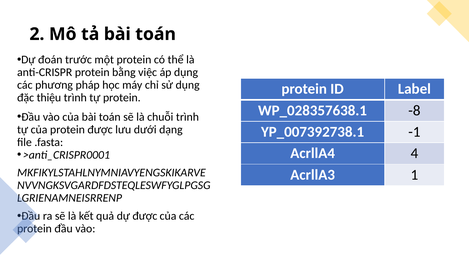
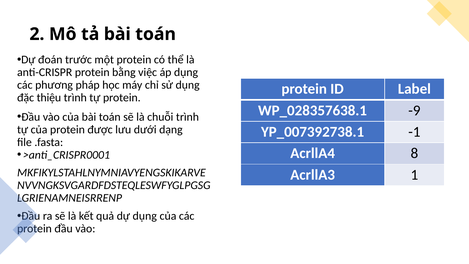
-8: -8 -> -9 (414, 110)
4: 4 -> 8 (414, 153)
dự được: được -> dụng (145, 216)
